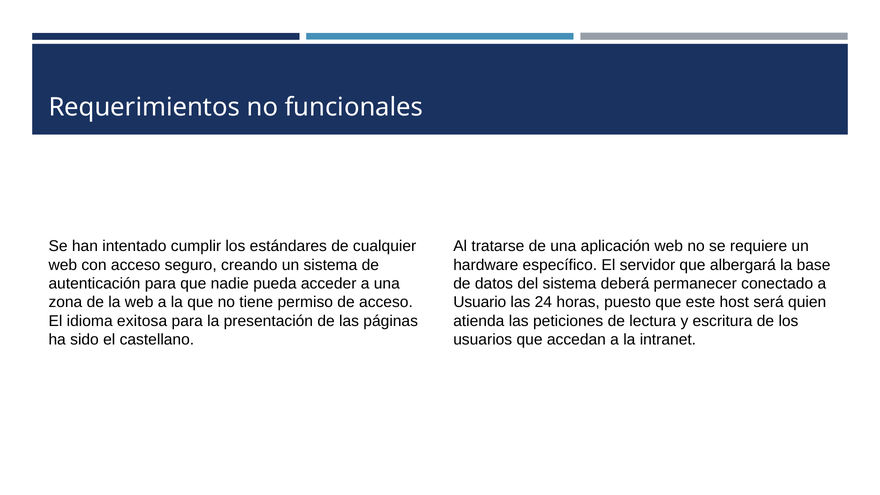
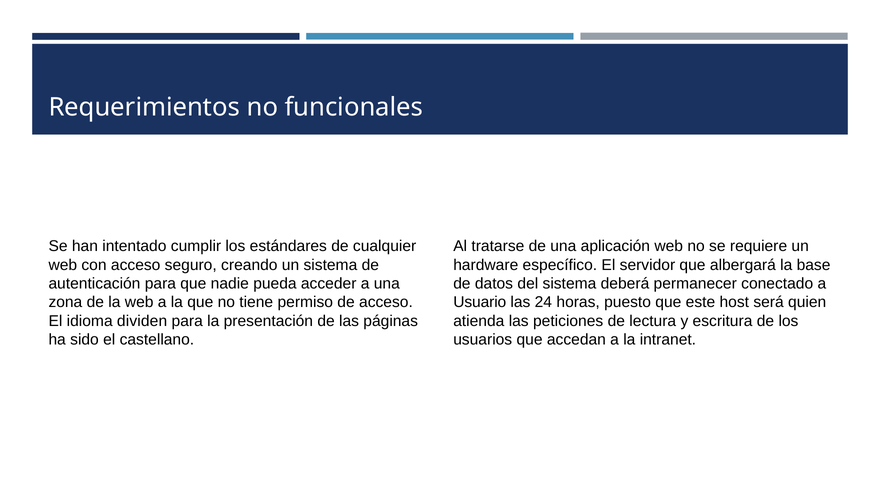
exitosa: exitosa -> dividen (142, 321)
